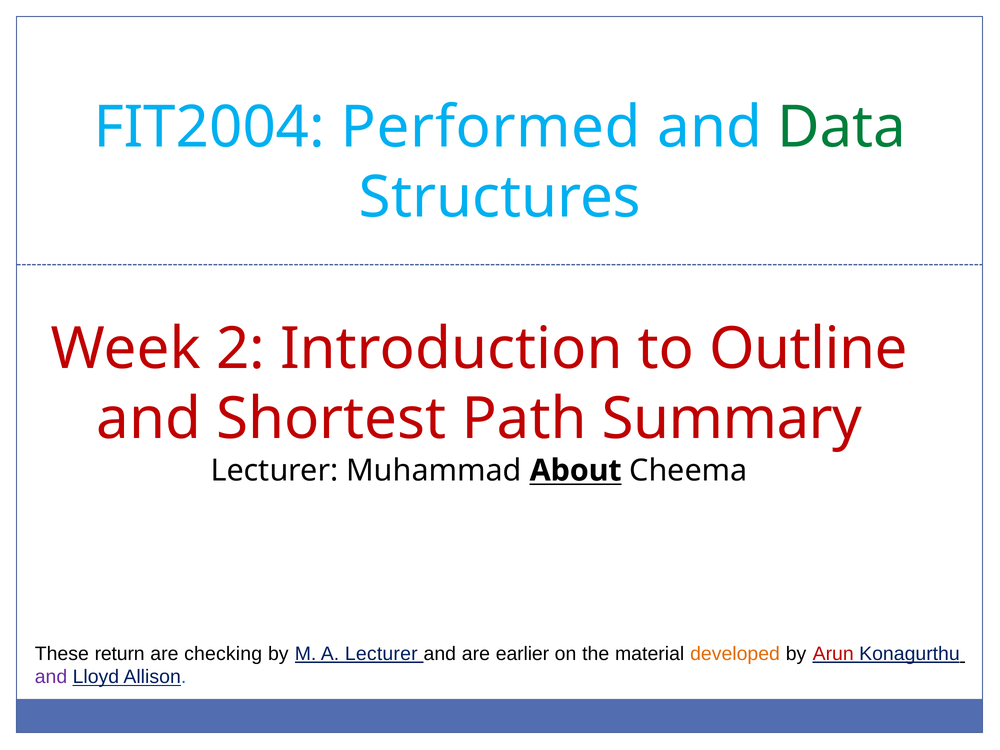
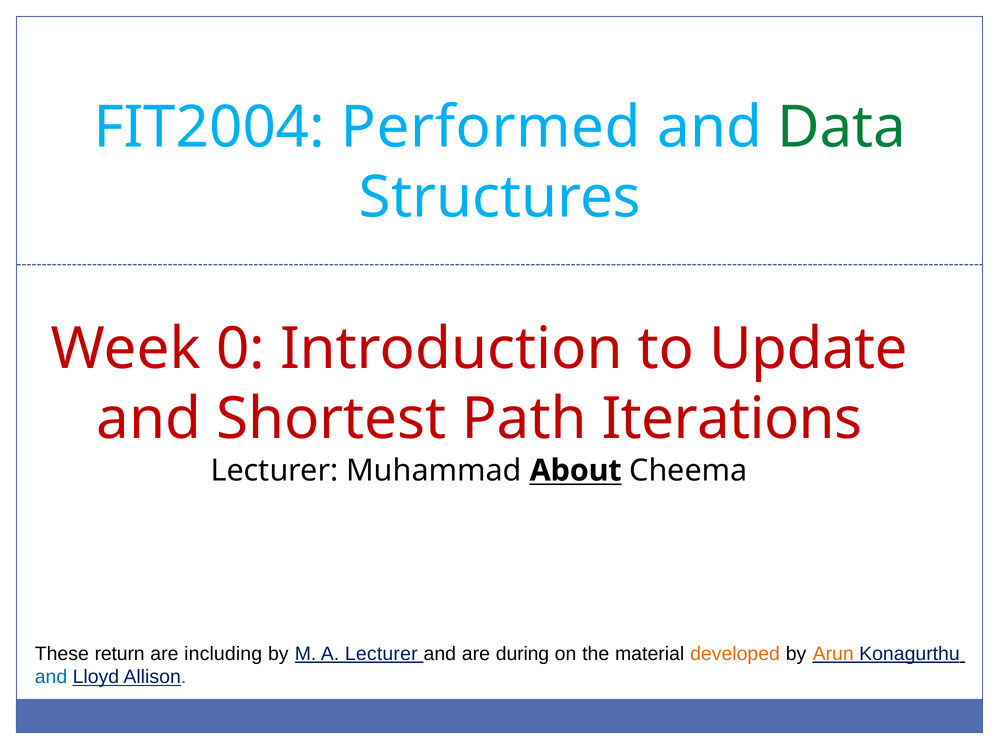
2: 2 -> 0 (241, 349)
Outline: Outline -> Update (809, 349)
Summary: Summary -> Iterations (732, 419)
checking: checking -> including (223, 654)
earlier: earlier -> during (523, 654)
Arun colour: red -> orange (833, 654)
and colour: purple -> blue (51, 677)
